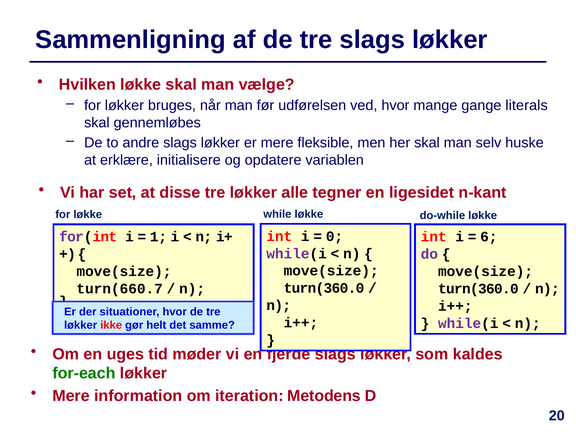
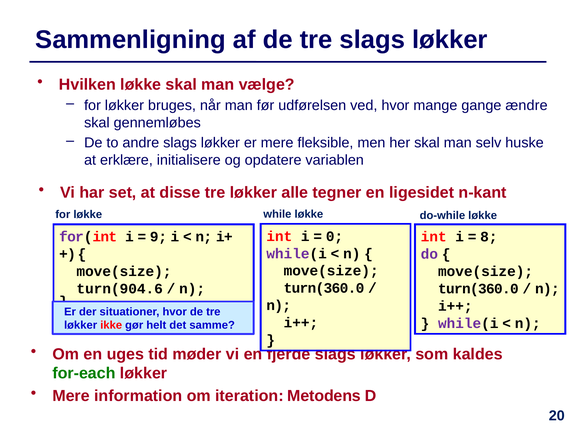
literals: literals -> ændre (527, 105)
1: 1 -> 9 (158, 237)
6: 6 -> 8 (489, 237)
turn(660.7: turn(660.7 -> turn(904.6 (120, 289)
